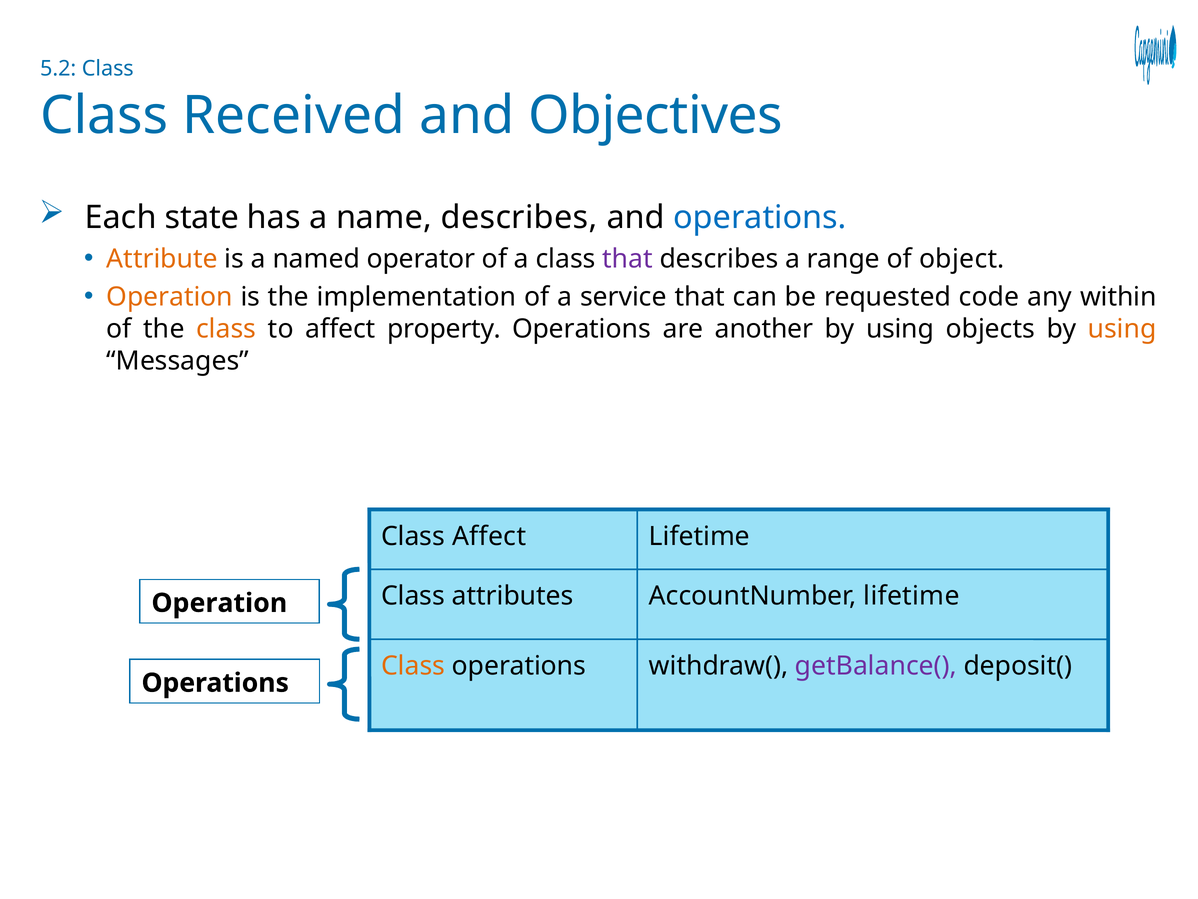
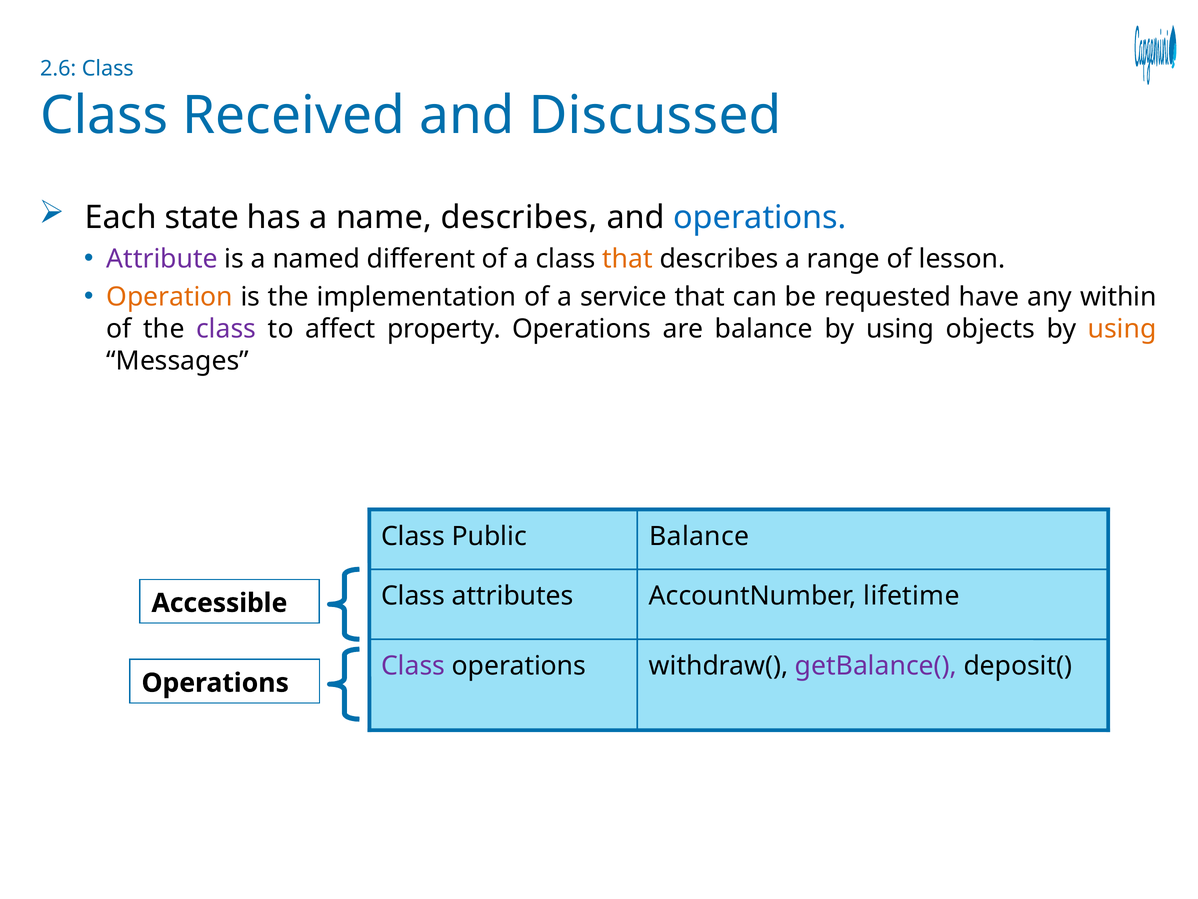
5.2: 5.2 -> 2.6 (58, 69)
Objectives: Objectives -> Discussed (655, 116)
Attribute colour: orange -> purple (162, 259)
operator: operator -> different (421, 259)
that colour: purple -> orange (628, 259)
object: object -> lesson (962, 259)
code: code -> have (989, 297)
class colour: orange -> purple (226, 329)
are another: another -> balance (764, 329)
Class Affect: Affect -> Public (489, 536)
Lifetime: Lifetime -> Balance (699, 536)
Operation: Operation -> Accessible (219, 603)
Class colour: orange -> purple (413, 666)
